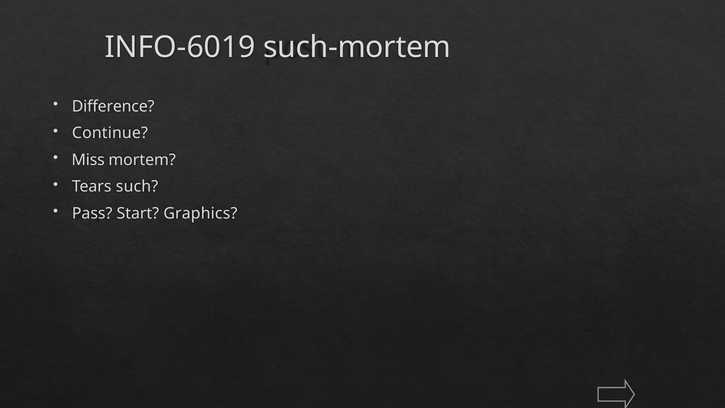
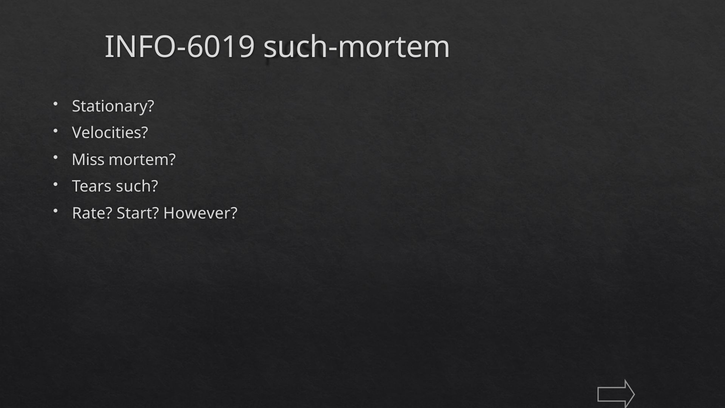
Difference: Difference -> Stationary (113, 106)
Continue: Continue -> Velocities (110, 133)
Pass: Pass -> Rate (92, 213)
Graphics: Graphics -> However (200, 213)
